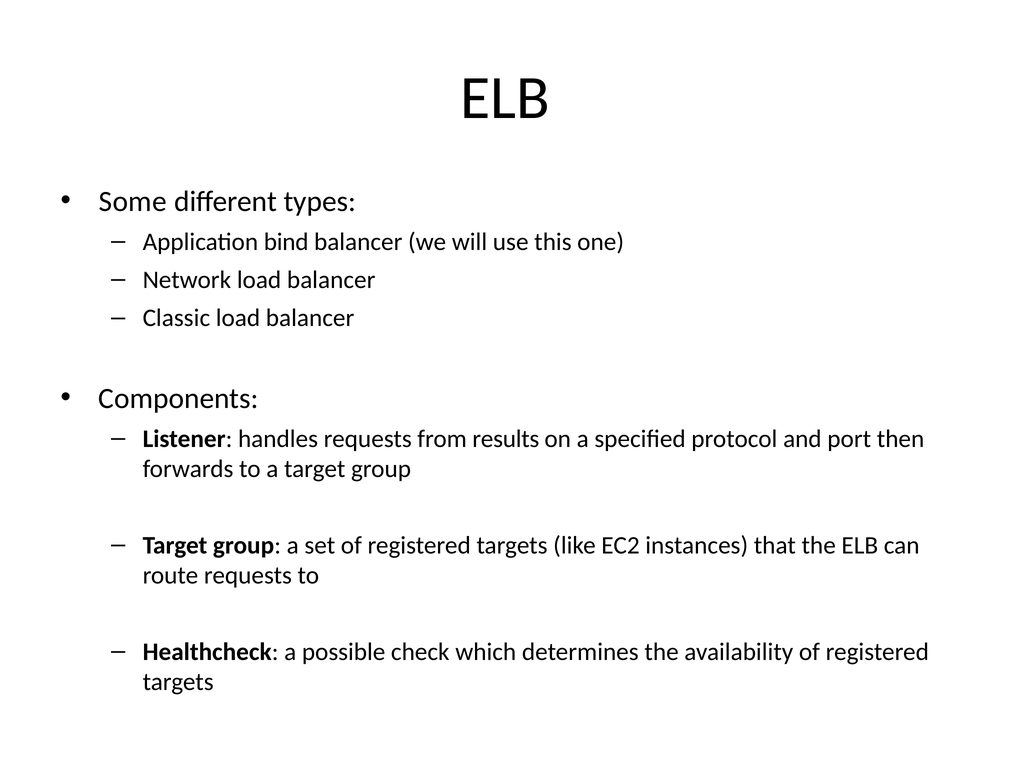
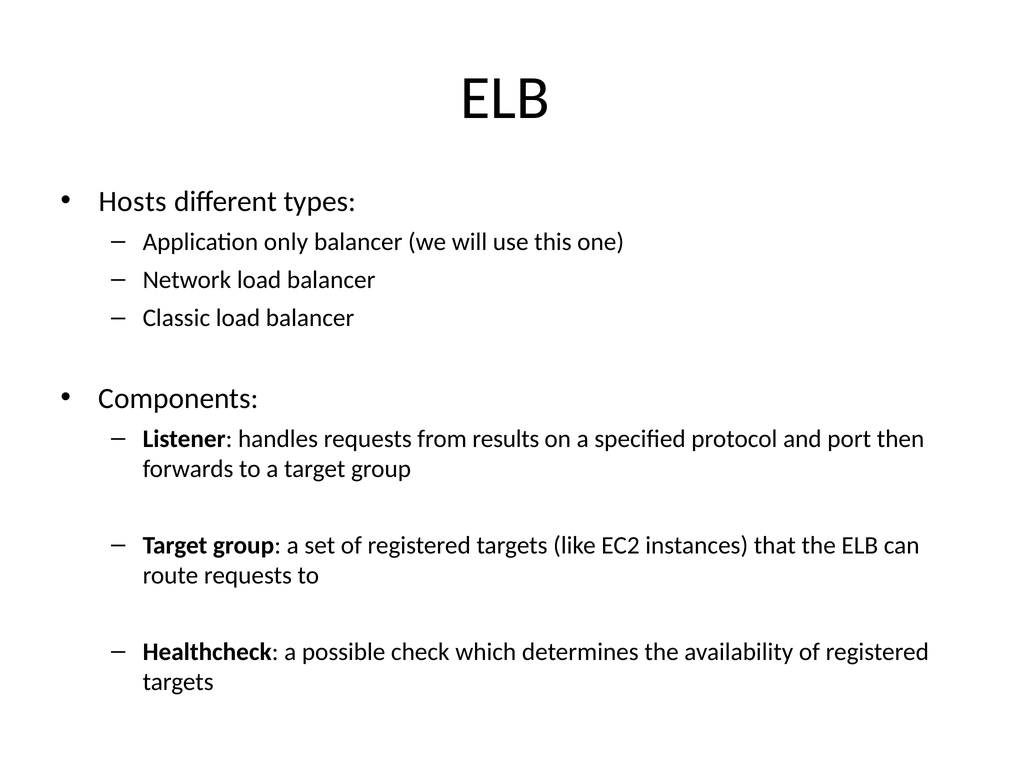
Some: Some -> Hosts (133, 202)
bind: bind -> only (286, 242)
